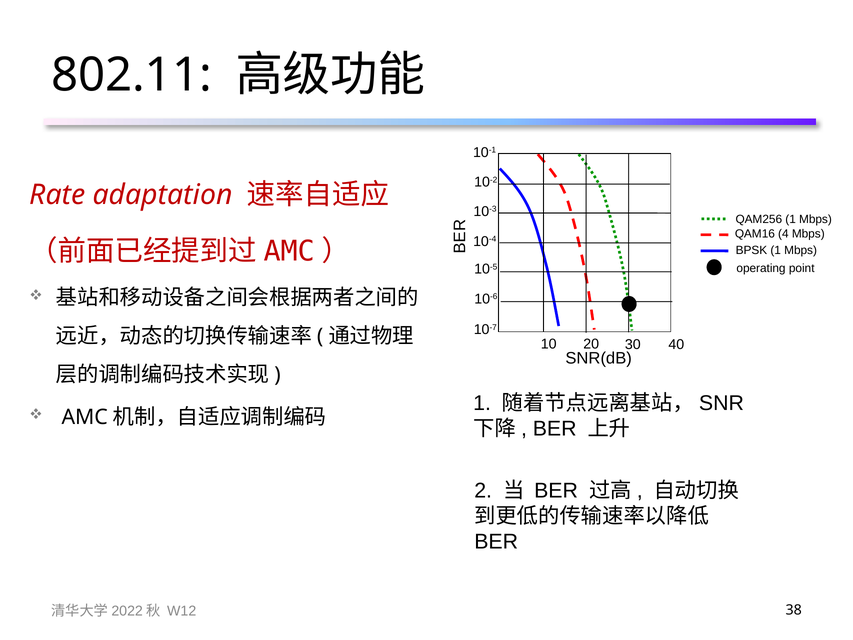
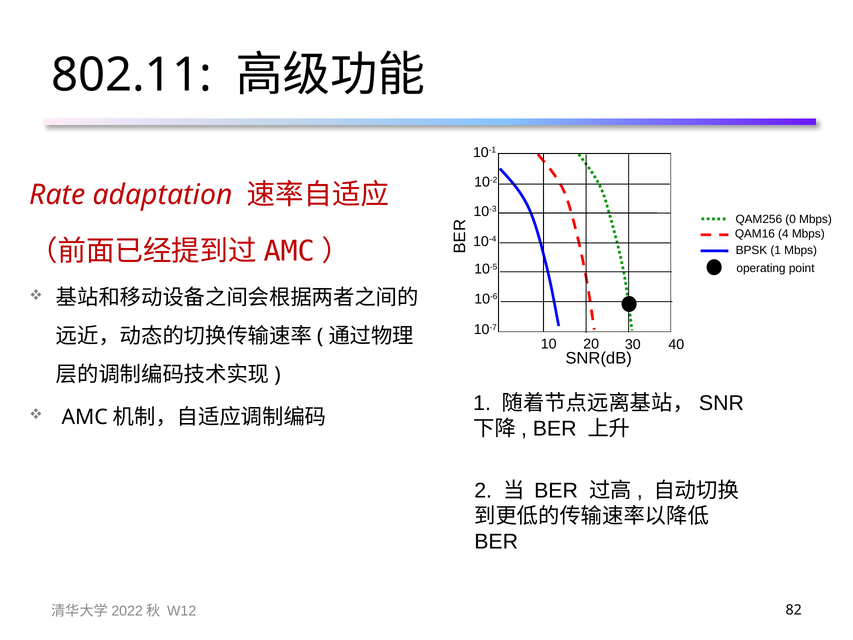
QAM256 1: 1 -> 0 (791, 219)
38: 38 -> 82 (794, 610)
